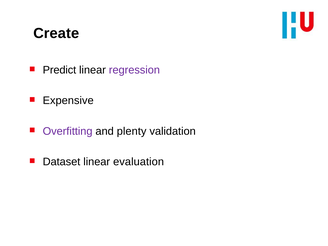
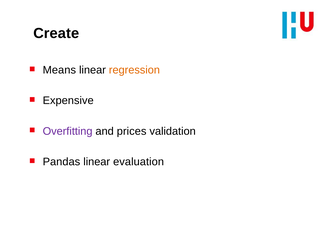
Predict: Predict -> Means (59, 70)
regression colour: purple -> orange (134, 70)
plenty: plenty -> prices (132, 131)
Dataset: Dataset -> Pandas (61, 162)
